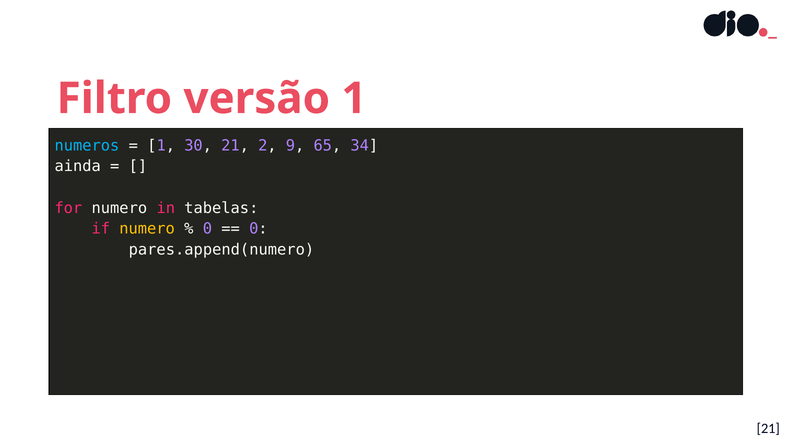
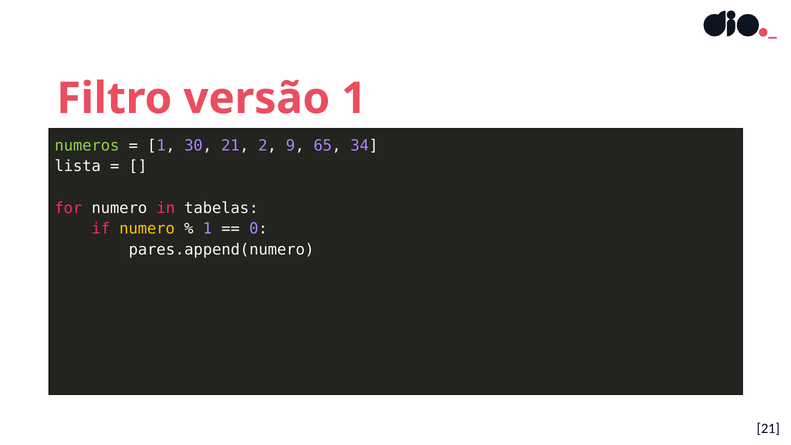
numeros colour: light blue -> light green (87, 146)
ainda: ainda -> lista (78, 166)
0: 0 -> 1 (207, 229)
